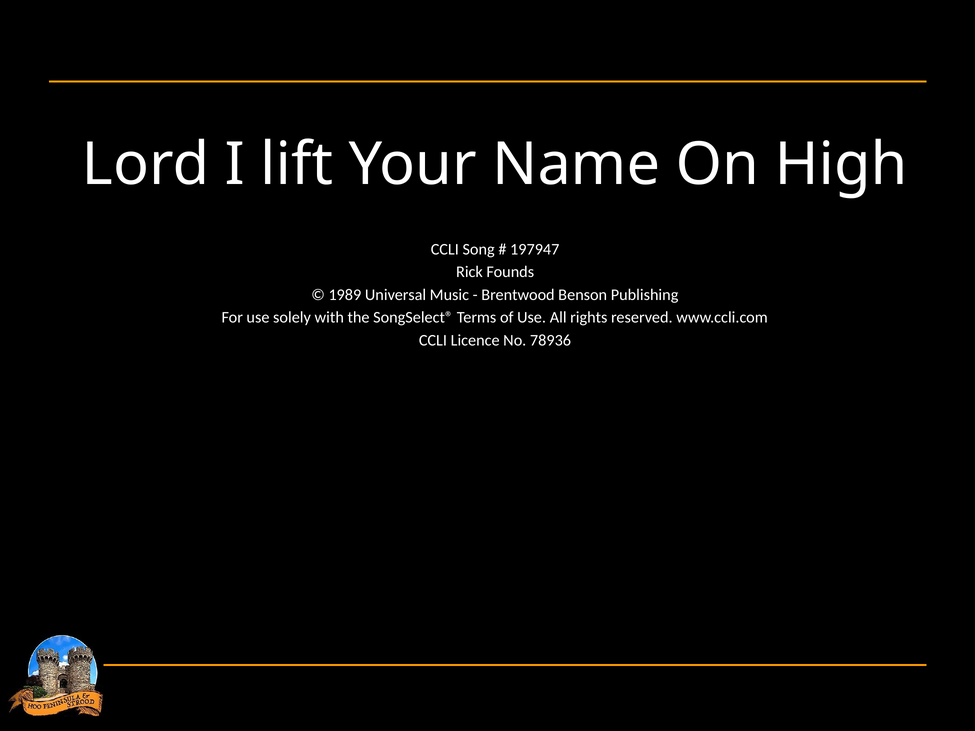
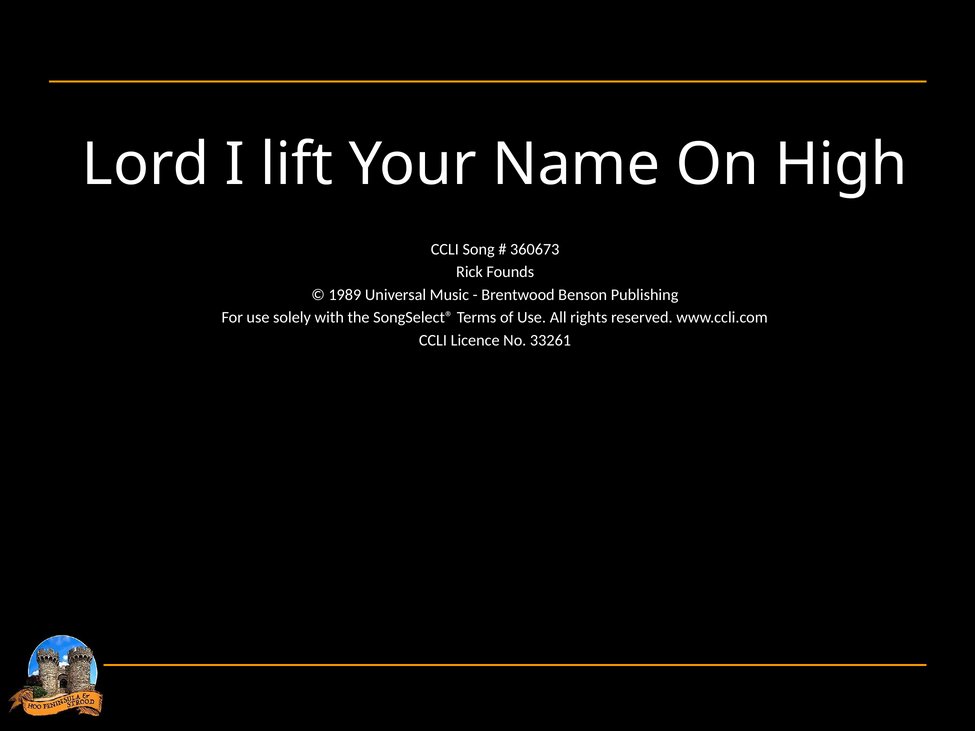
197947: 197947 -> 360673 (535, 249)
78936: 78936 -> 33261 (551, 340)
